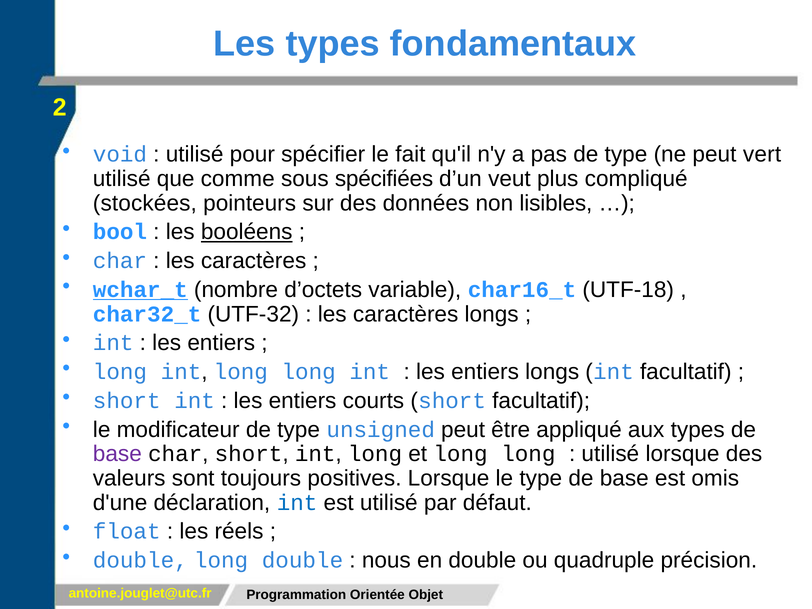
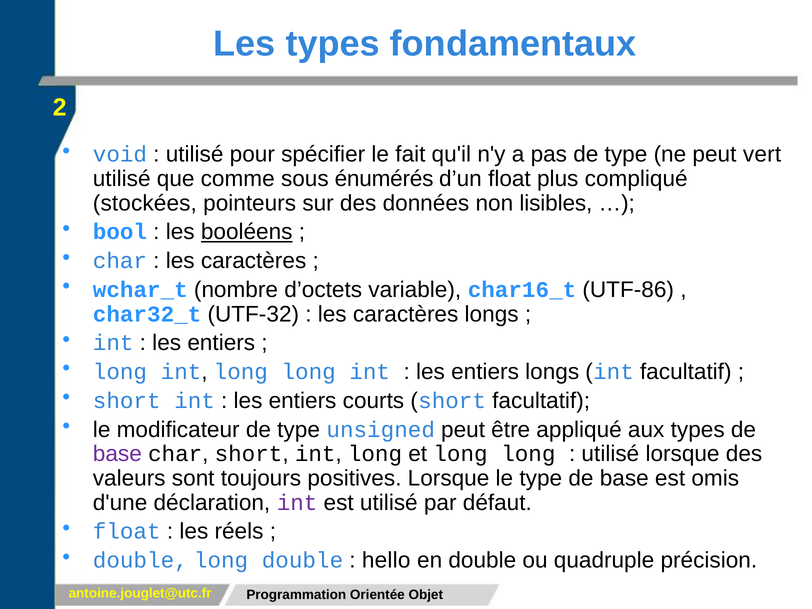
spécifiées: spécifiées -> énumérés (384, 179)
d’un veut: veut -> float (509, 179)
wchar_t underline: present -> none (140, 290)
UTF-18: UTF-18 -> UTF-86 (628, 290)
int colour: blue -> purple (297, 503)
nous: nous -> hello (386, 560)
